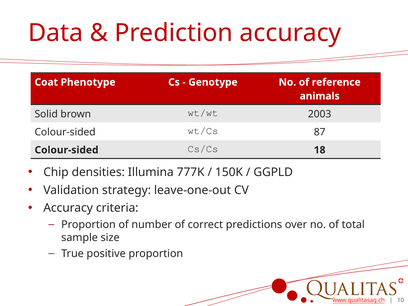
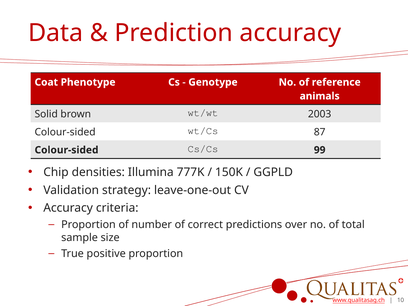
18: 18 -> 99 (320, 150)
